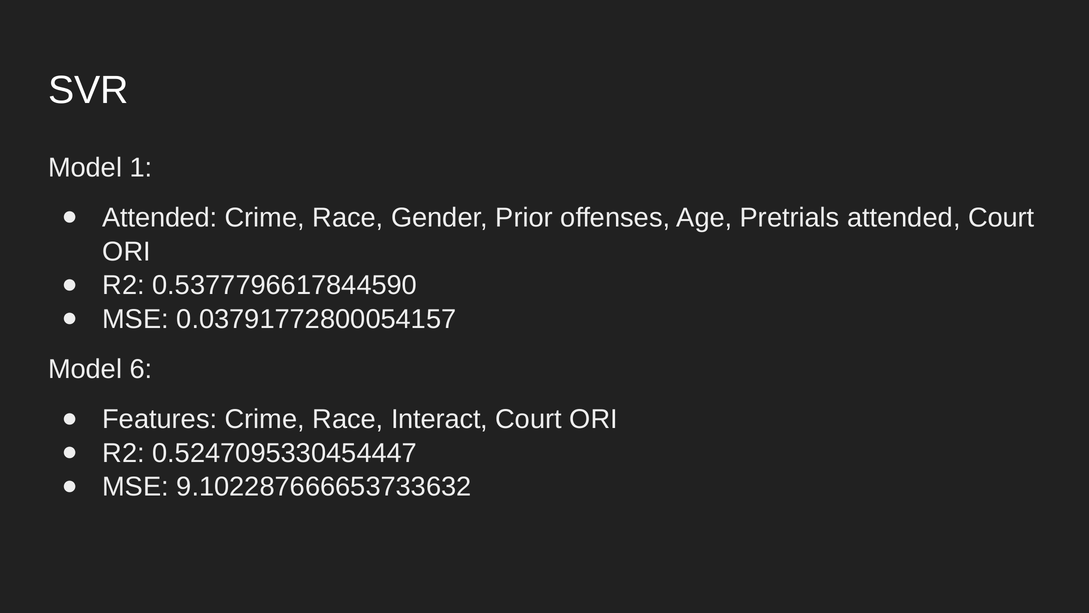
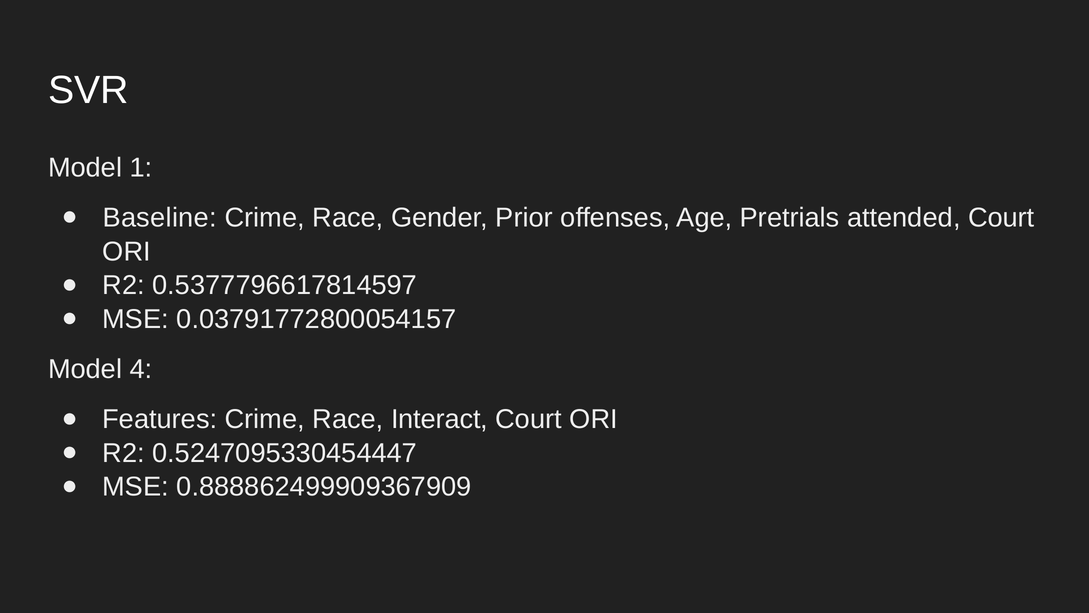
Attended: Attended -> Baseline (160, 218)
0.5377796617844590: 0.5377796617844590 -> 0.5377796617814597 (285, 285)
6: 6 -> 4 (141, 369)
9.102287666653733632: 9.102287666653733632 -> 0.888862499909367909 (324, 487)
